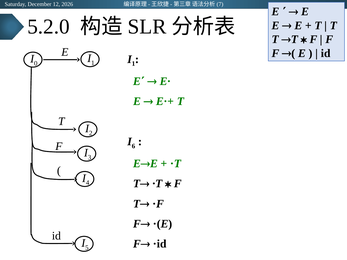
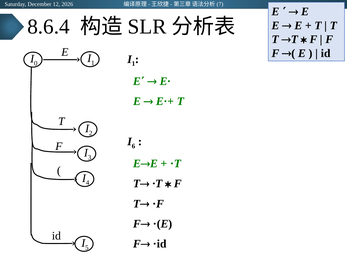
5.2.0: 5.2.0 -> 8.6.4 (49, 27)
